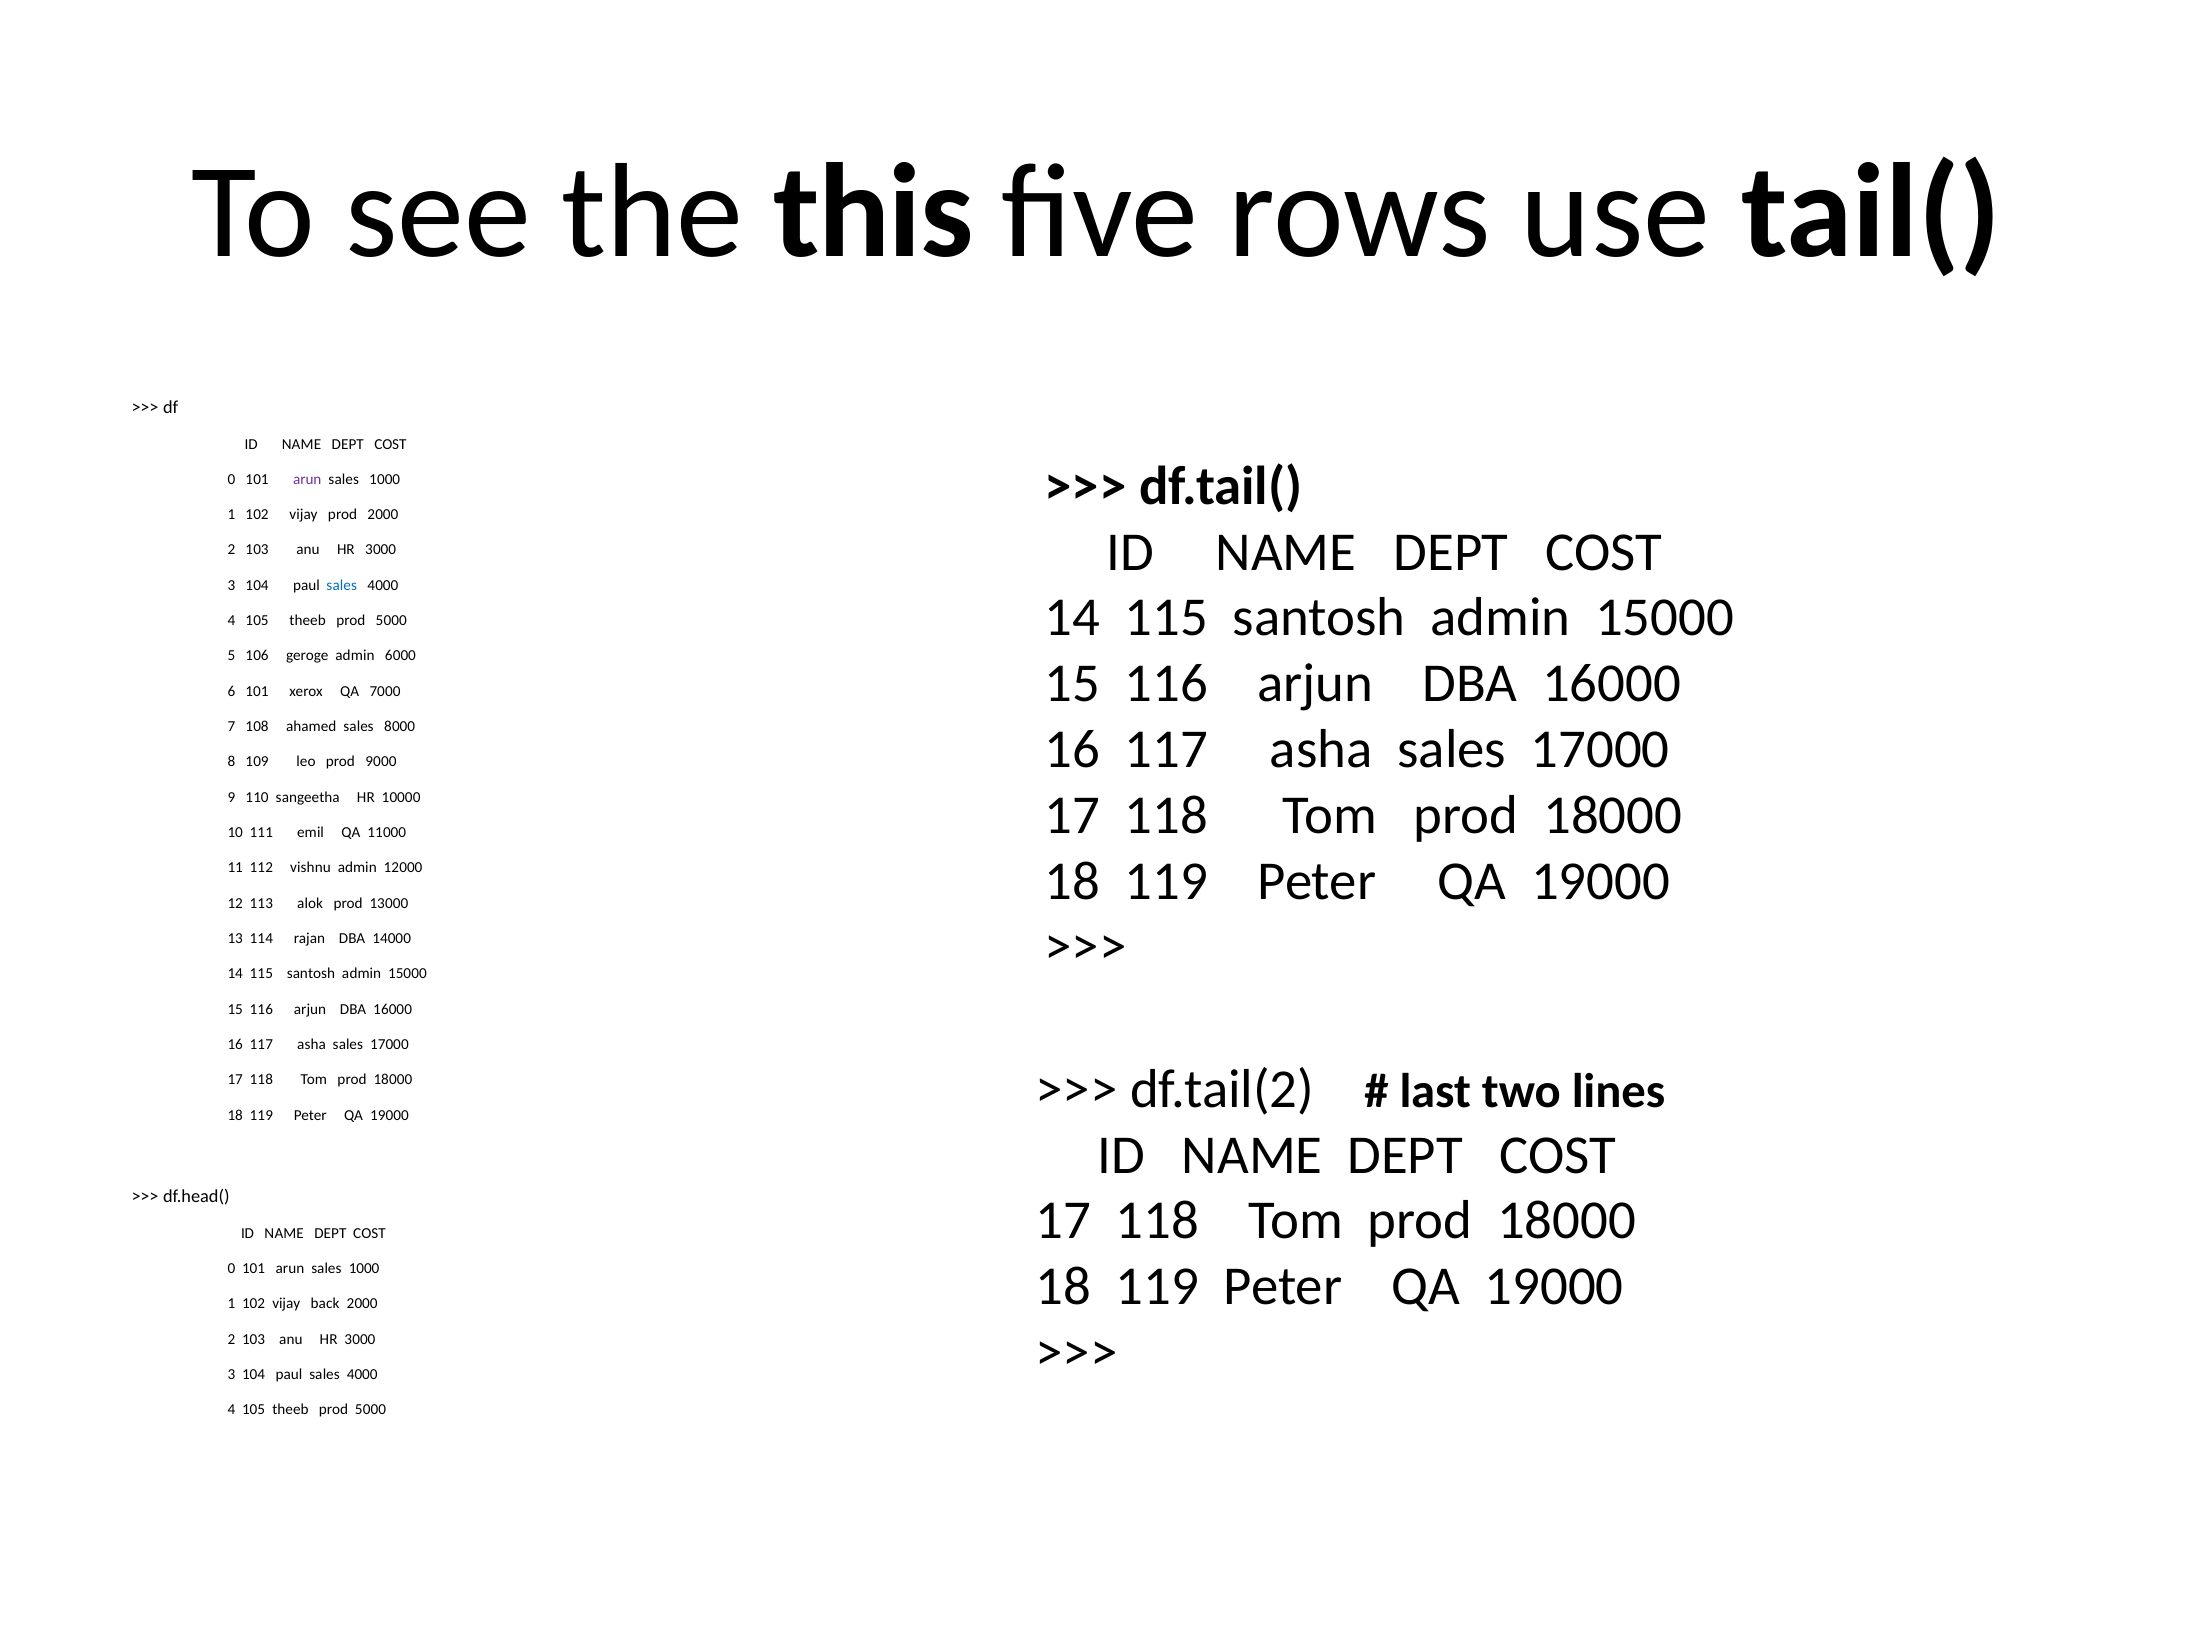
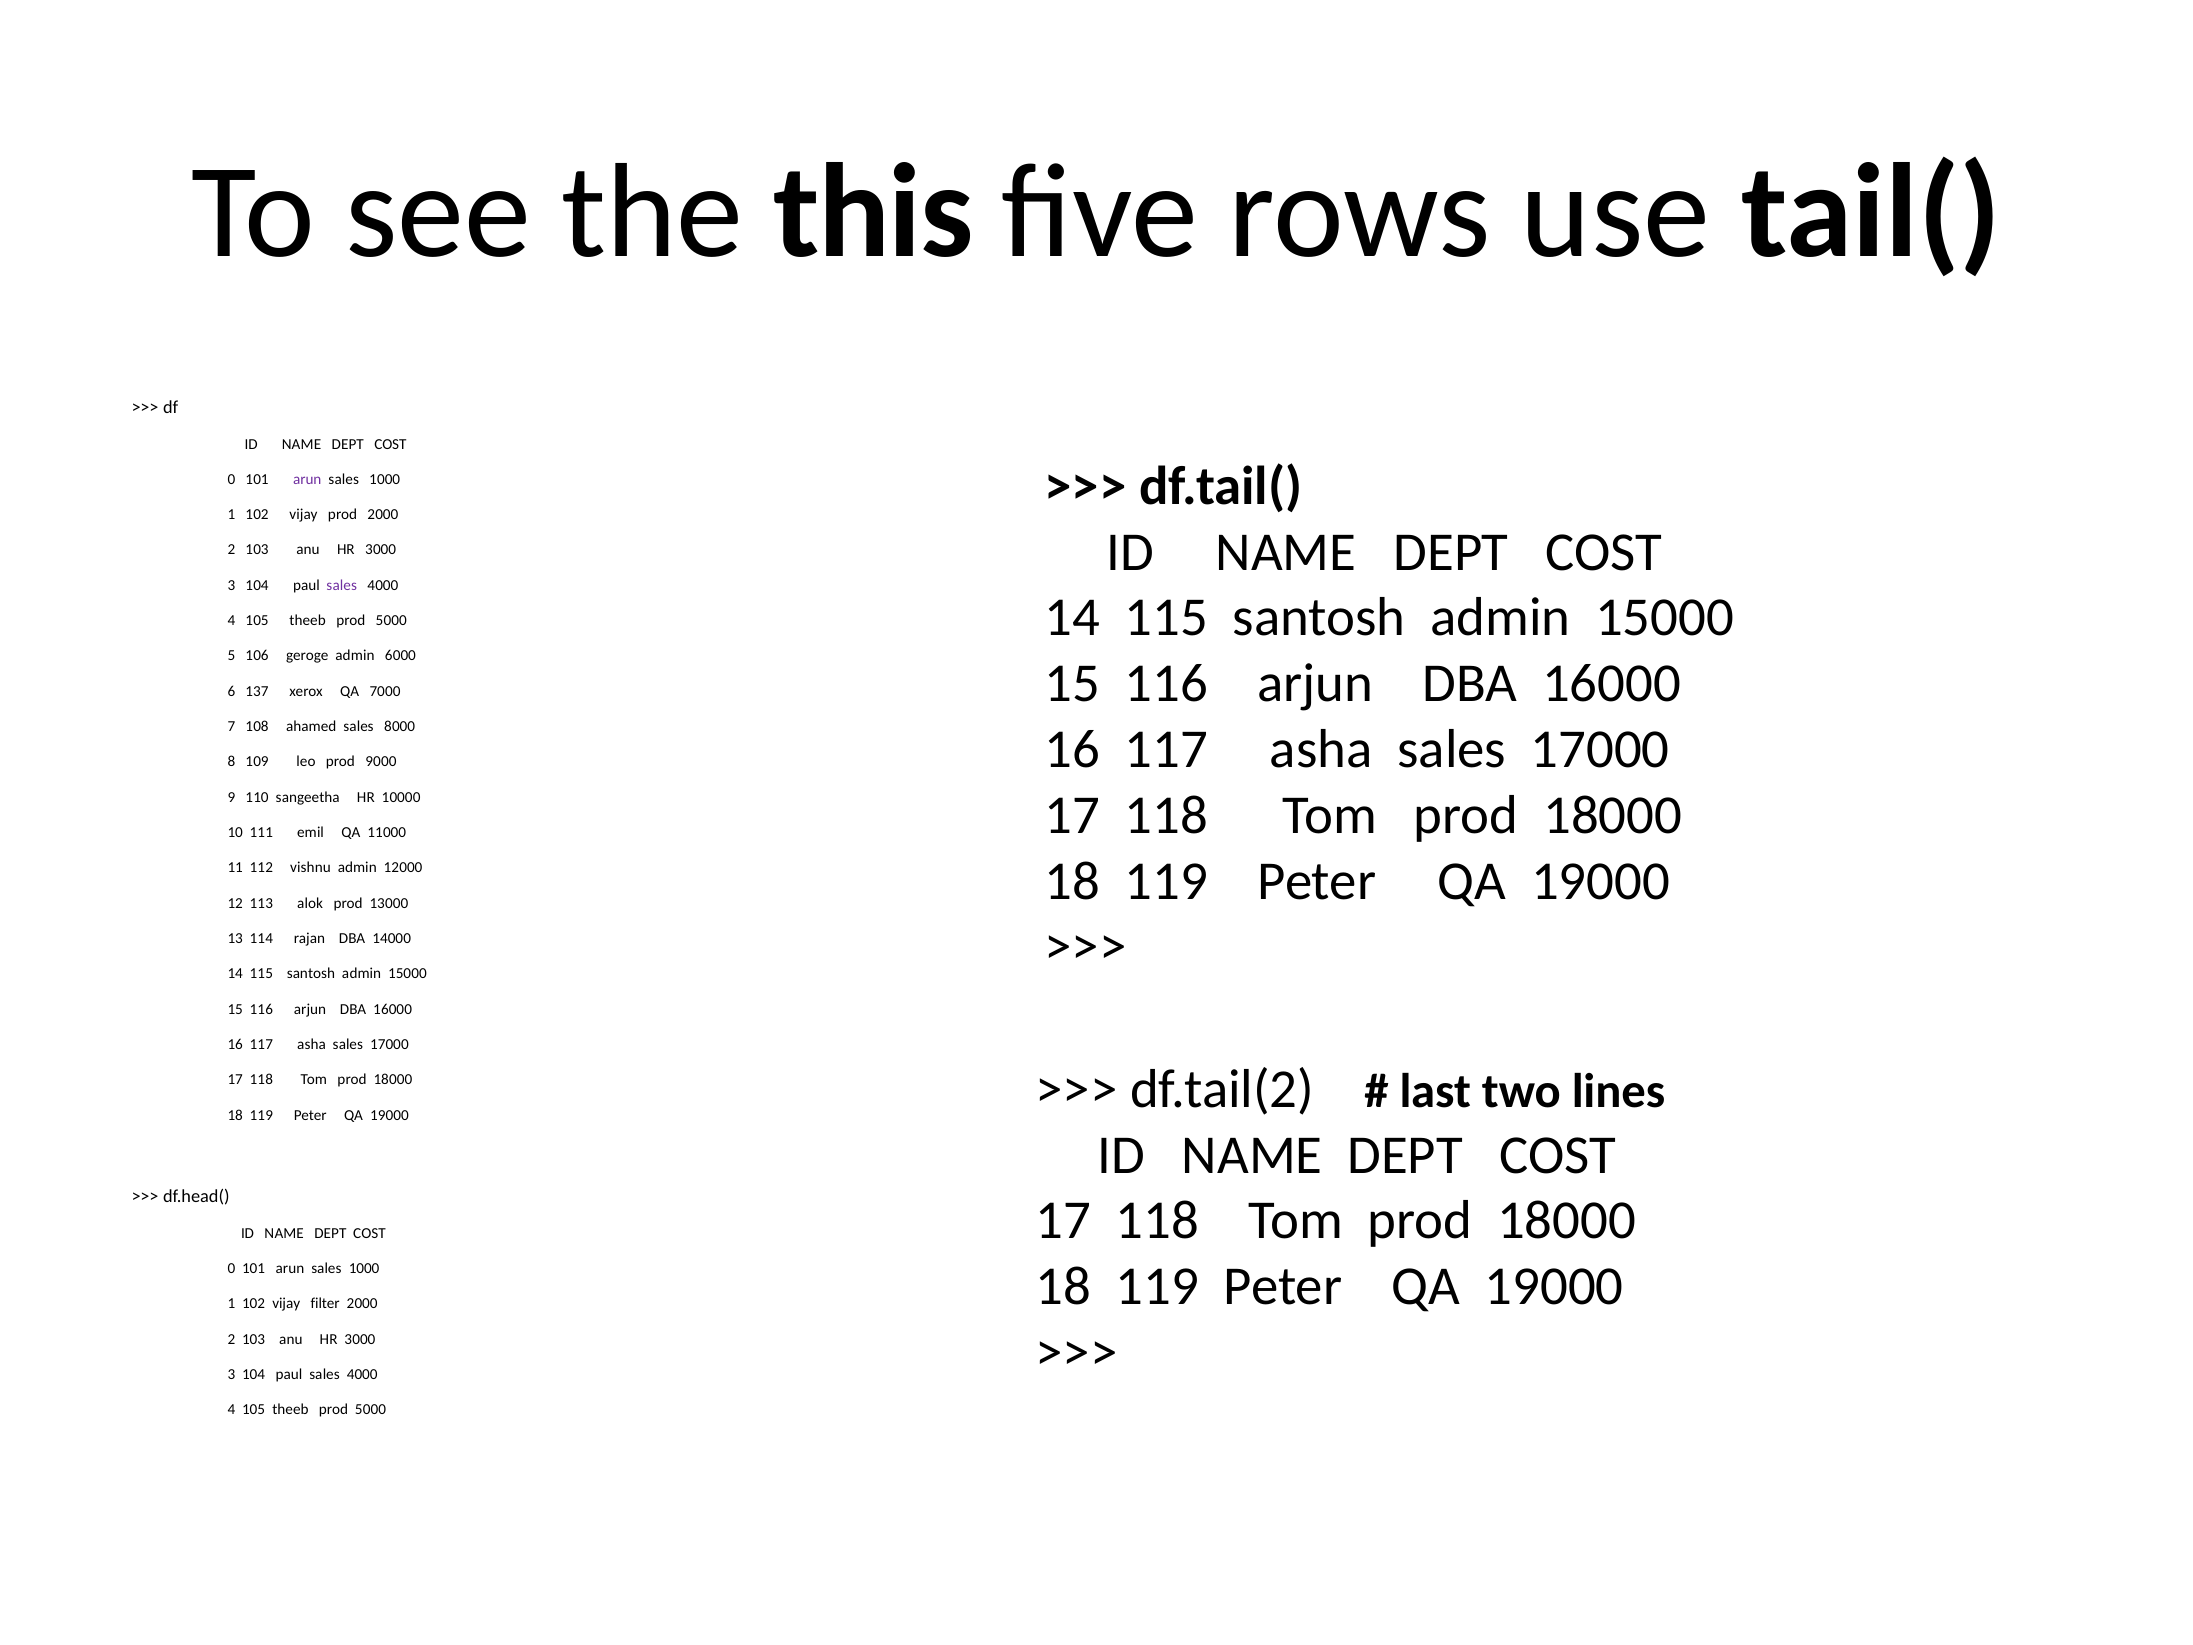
sales colour: blue -> purple (342, 585)
6 101: 101 -> 137 (257, 691)
back: back -> filter (325, 1304)
